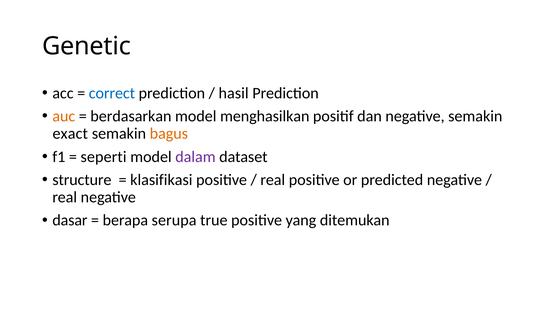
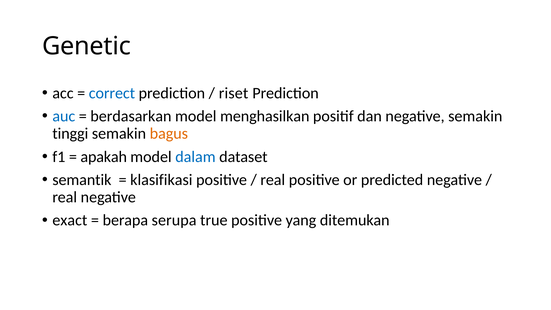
hasil: hasil -> riset (234, 93)
auc colour: orange -> blue (64, 116)
exact: exact -> tinggi (70, 134)
seperti: seperti -> apakah (104, 157)
dalam colour: purple -> blue (195, 157)
structure: structure -> semantik (82, 180)
dasar: dasar -> exact (70, 220)
